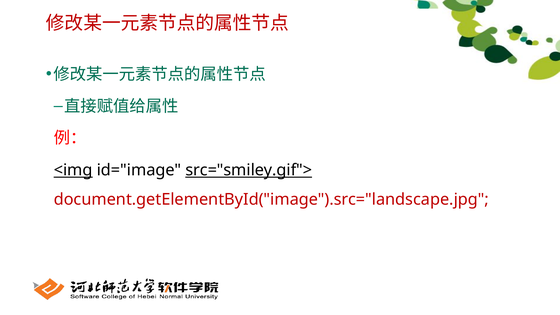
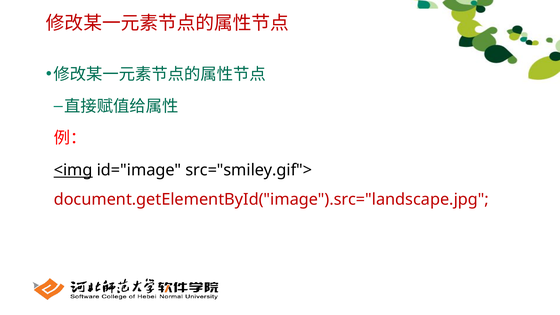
src="smiley.gif"> underline: present -> none (249, 170)
